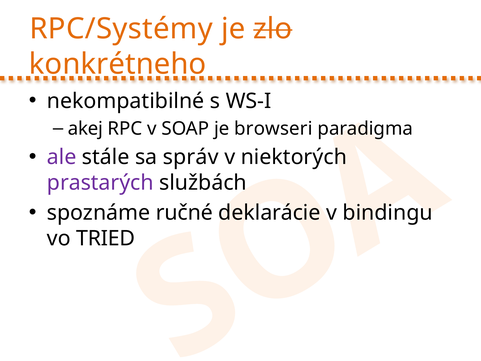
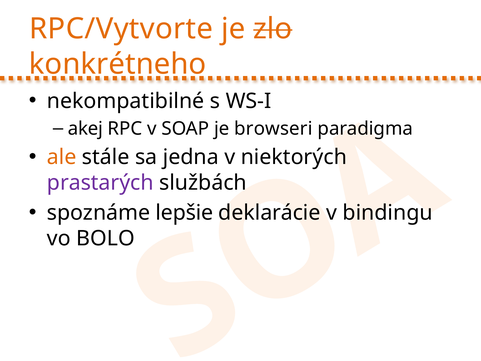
RPC/Systémy: RPC/Systémy -> RPC/Vytvorte (121, 29)
ale colour: purple -> orange (62, 157)
správ: správ -> jedna (191, 157)
ručné: ručné -> lepšie (184, 213)
TRIED: TRIED -> BOLO (105, 238)
